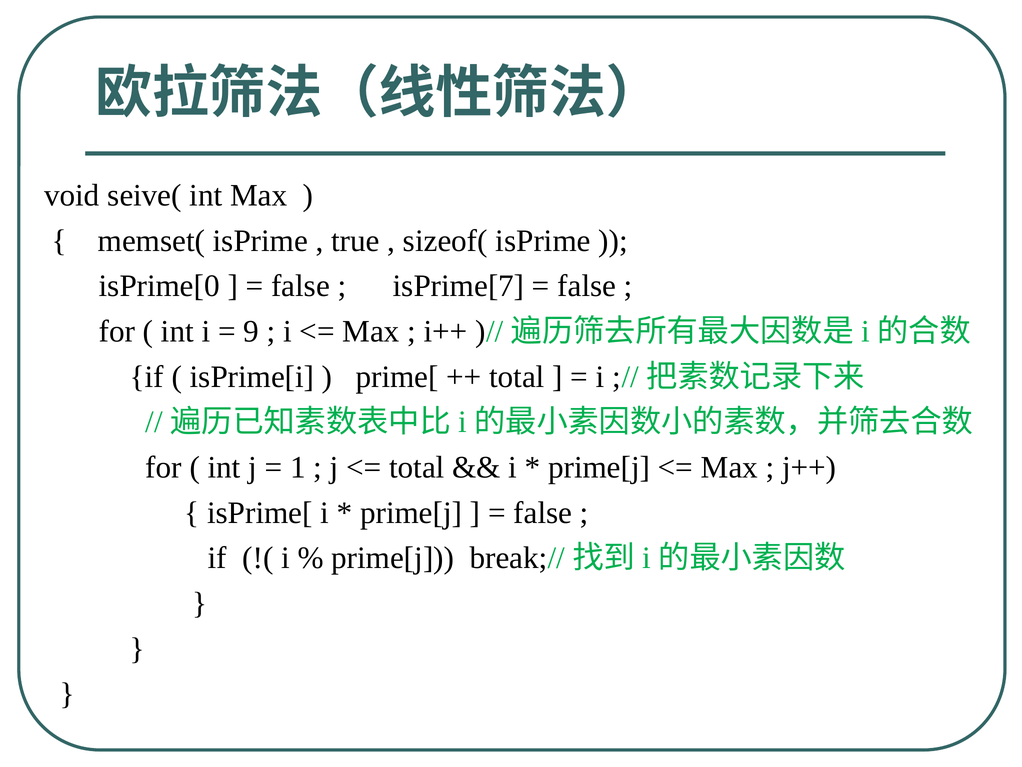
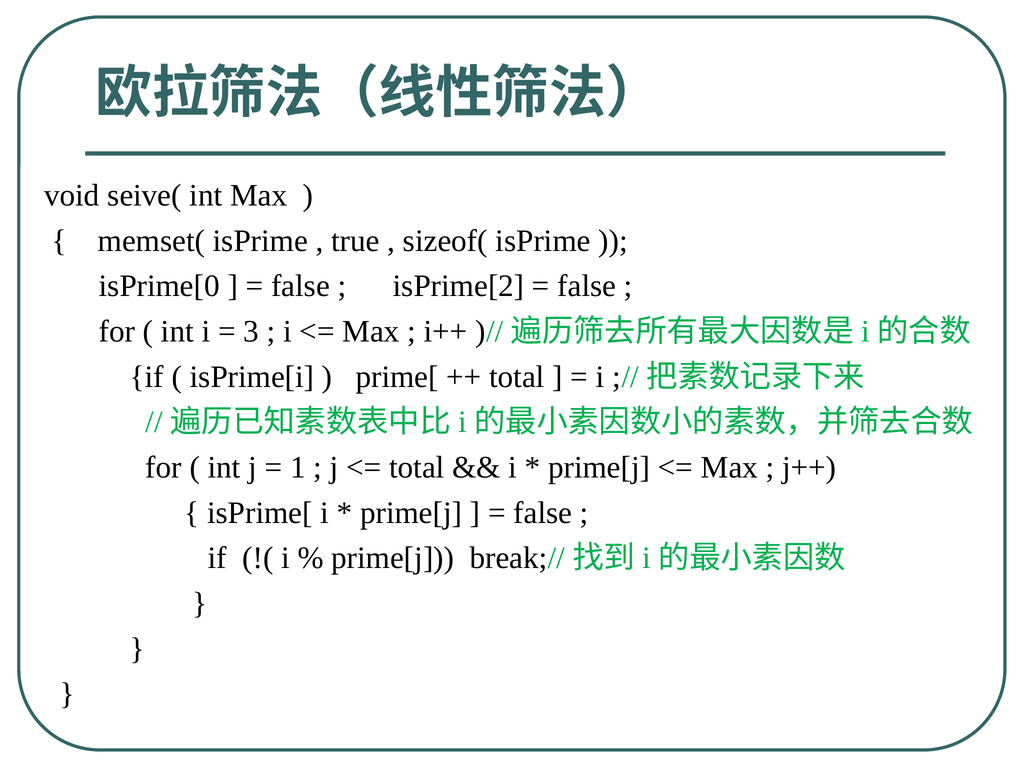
isPrime[7: isPrime[7 -> isPrime[2 (459, 286)
9: 9 -> 3 (251, 331)
